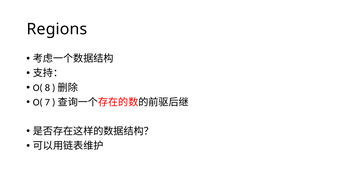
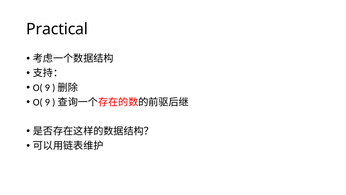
Regions: Regions -> Practical (57, 29)
8: 8 -> 9 (47, 88)
7: 7 -> 9 (47, 102)
